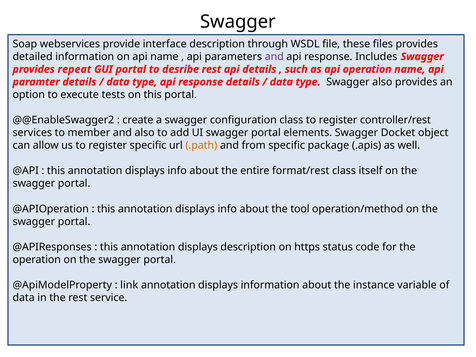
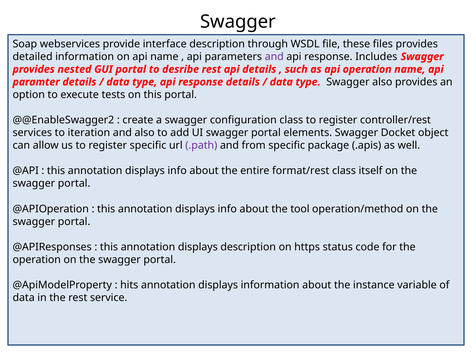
repeat: repeat -> nested (74, 69)
member: member -> iteration (89, 133)
.path colour: orange -> purple (201, 145)
link: link -> hits (129, 285)
